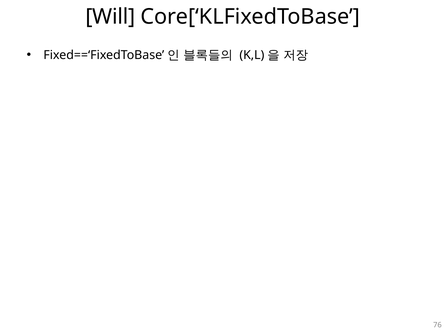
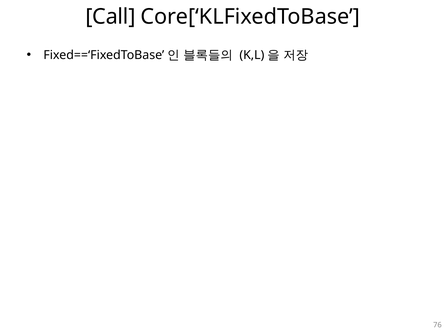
Will: Will -> Call (110, 17)
